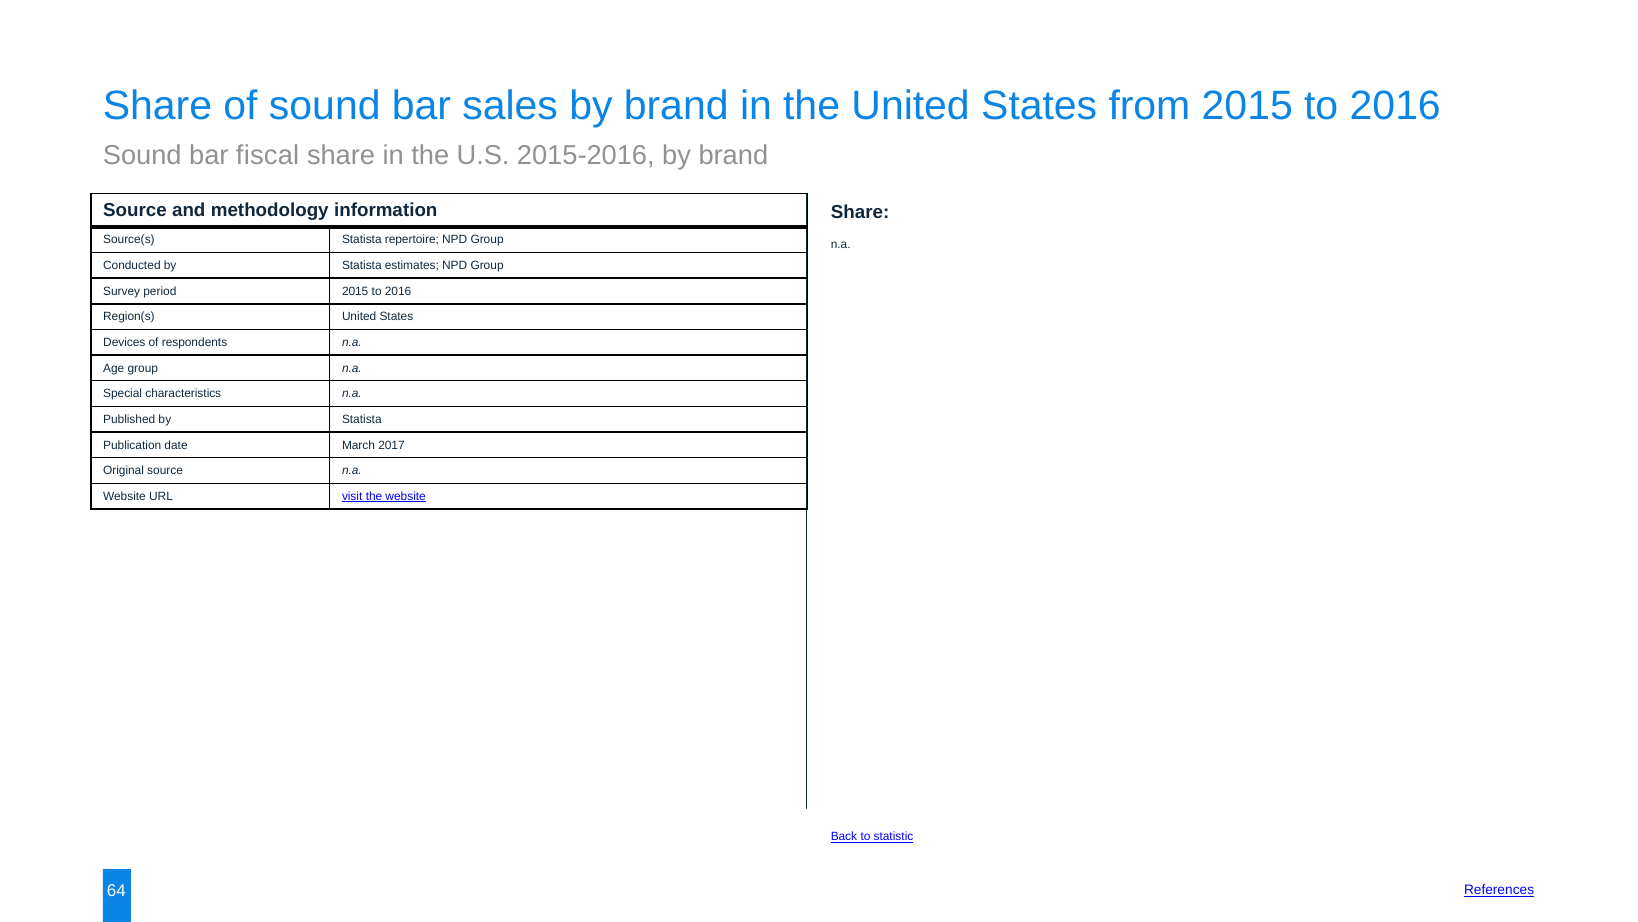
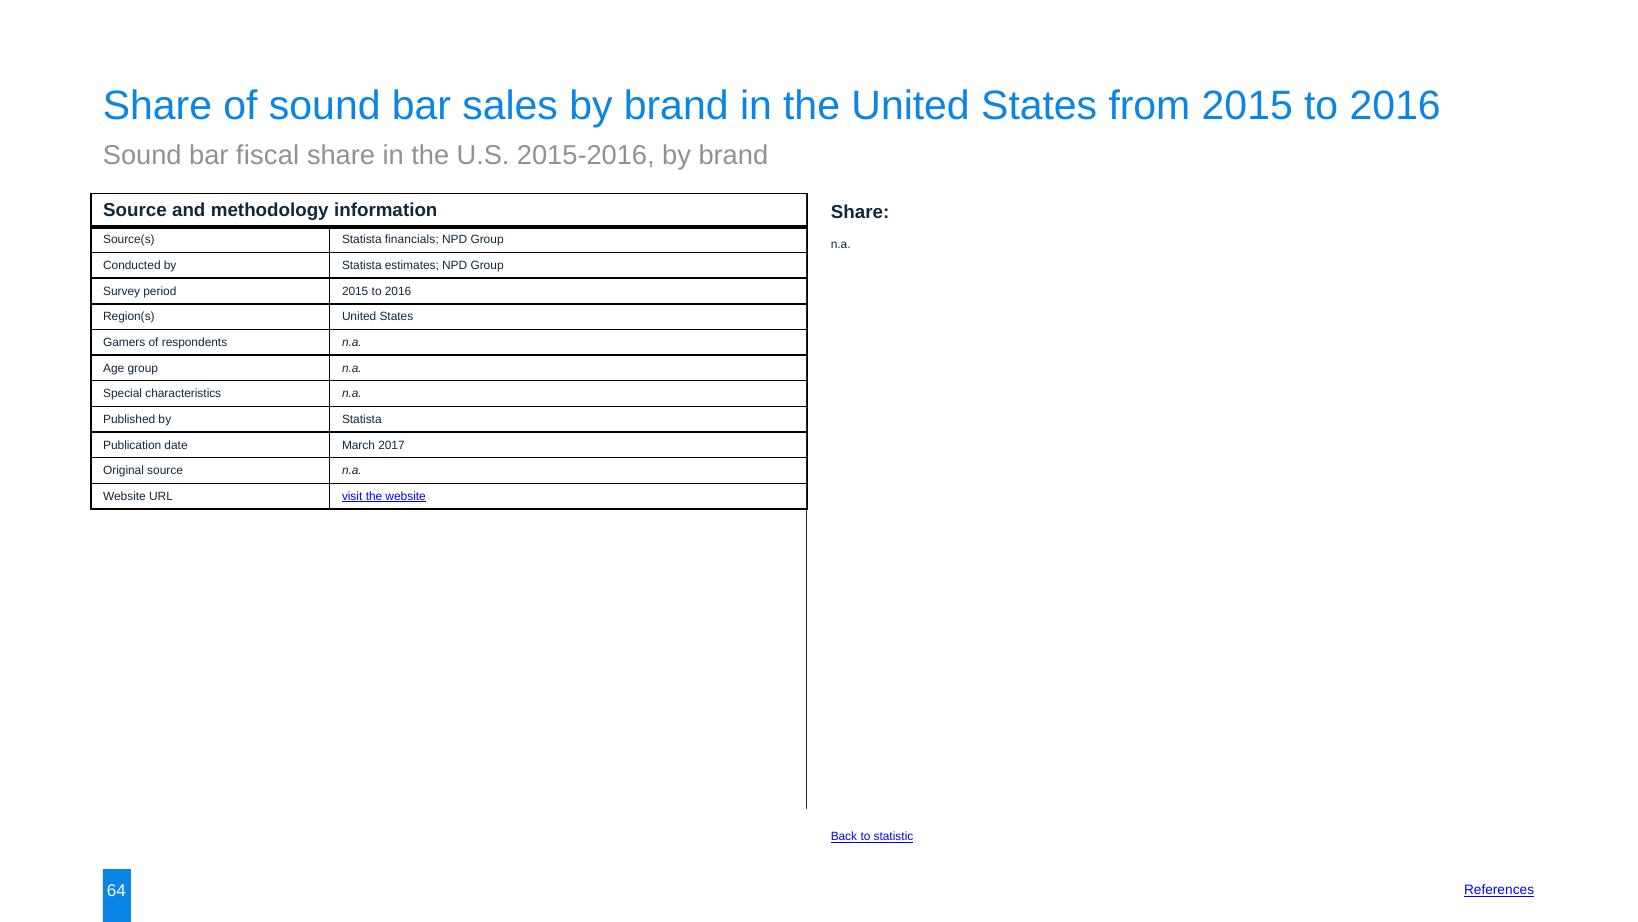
repertoire: repertoire -> financials (412, 240)
Devices: Devices -> Gamers (124, 342)
